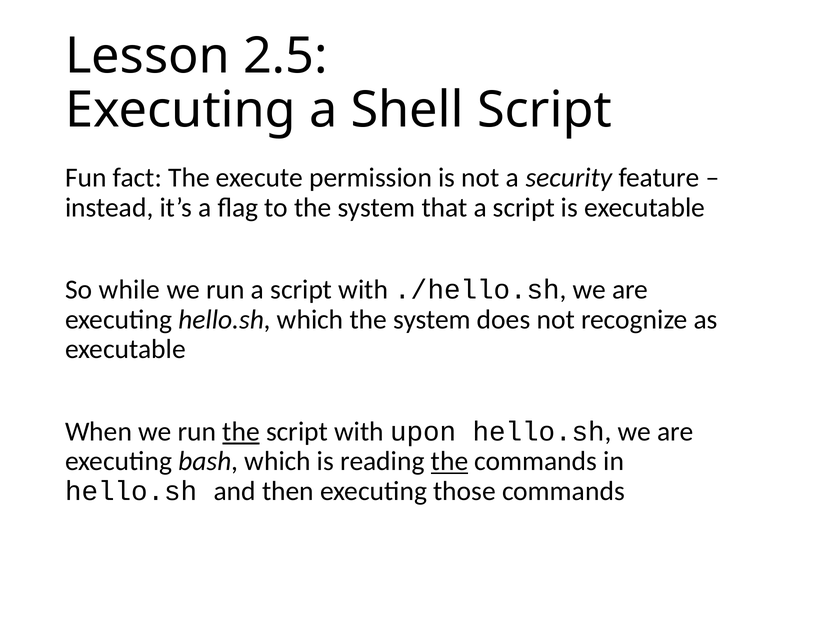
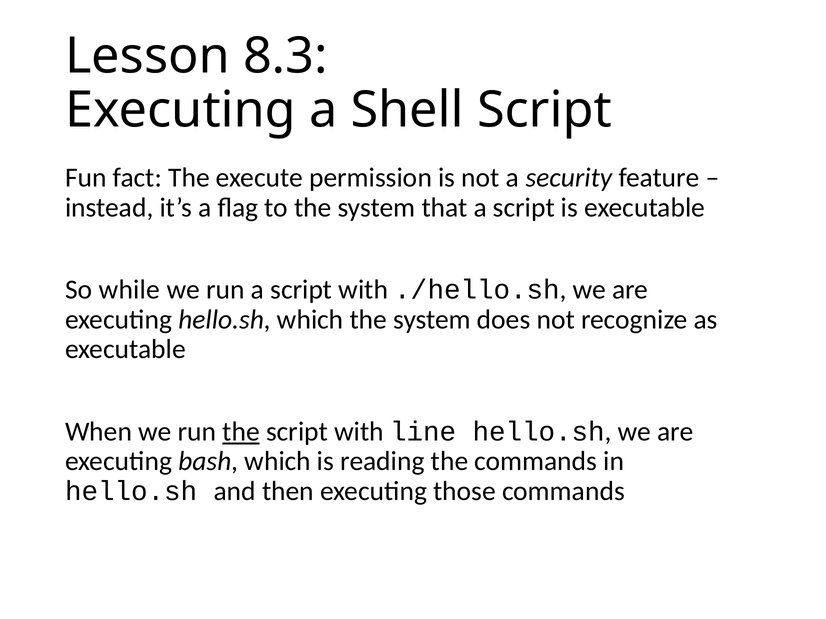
2.5: 2.5 -> 8.3 (285, 56)
upon: upon -> line (423, 432)
the underline: present -> none (450, 462)
